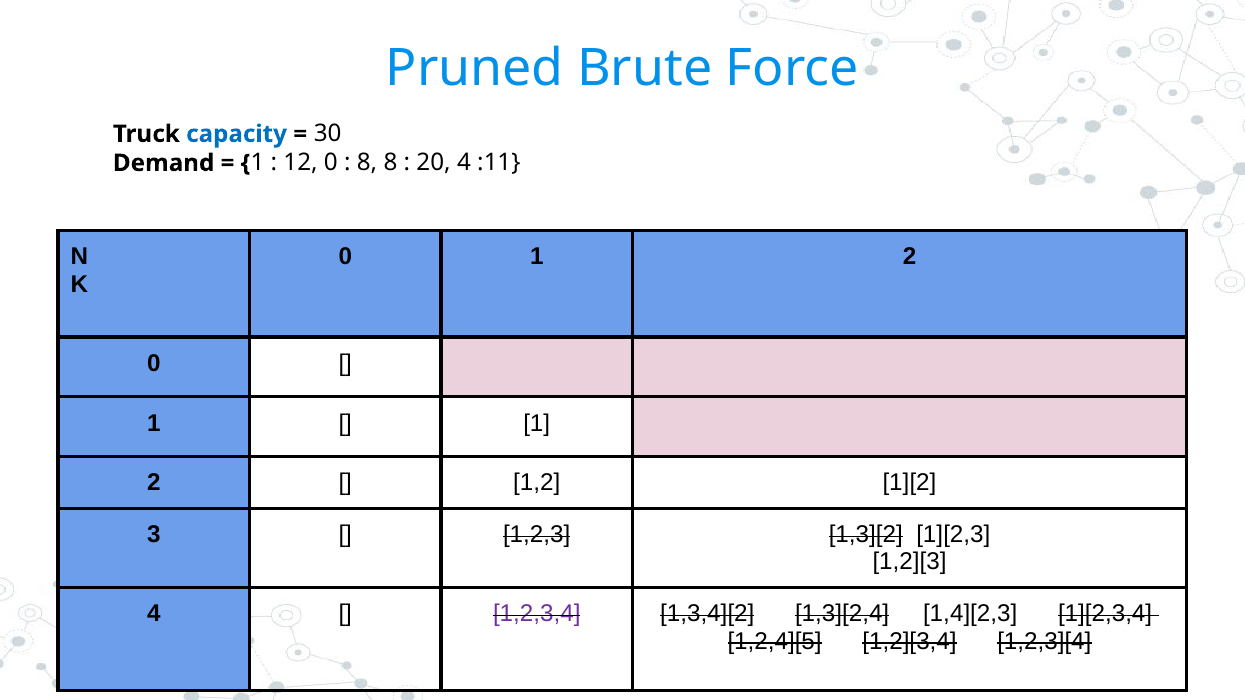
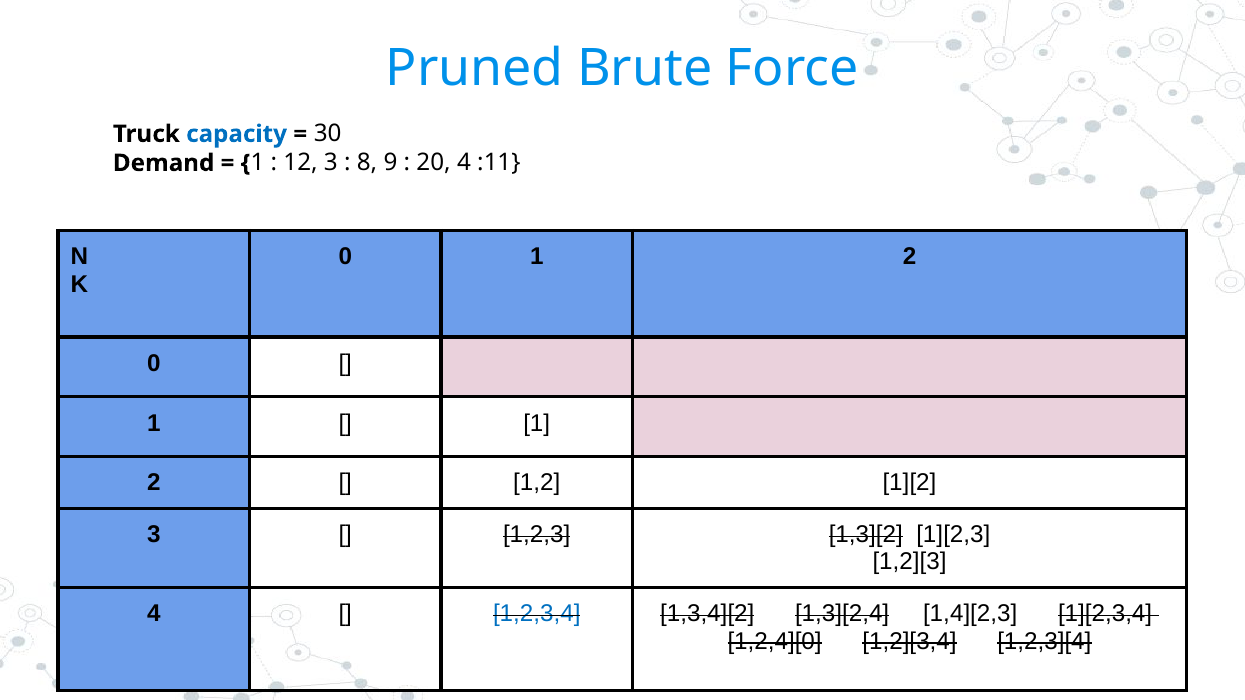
12 0: 0 -> 3 (331, 163)
8 8: 8 -> 9 (390, 163)
1,2,3,4 colour: purple -> blue (537, 614)
1,2,4][5: 1,2,4][5 -> 1,2,4][0 (775, 641)
